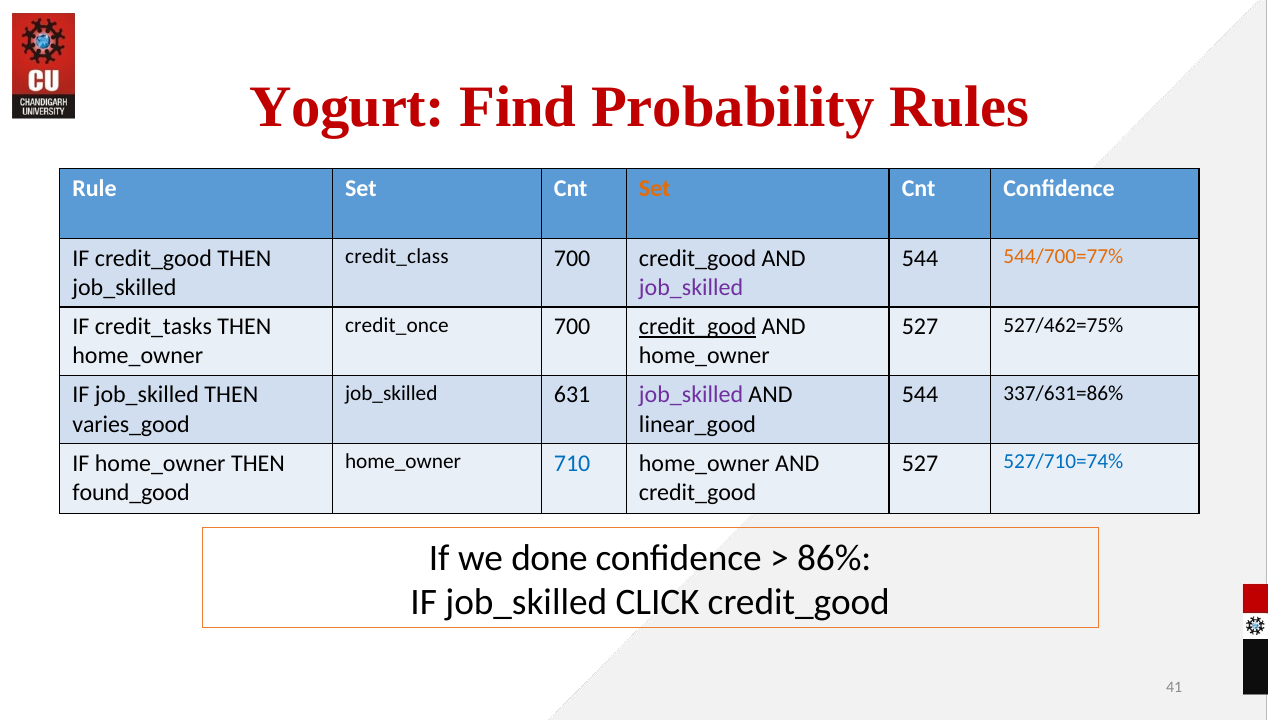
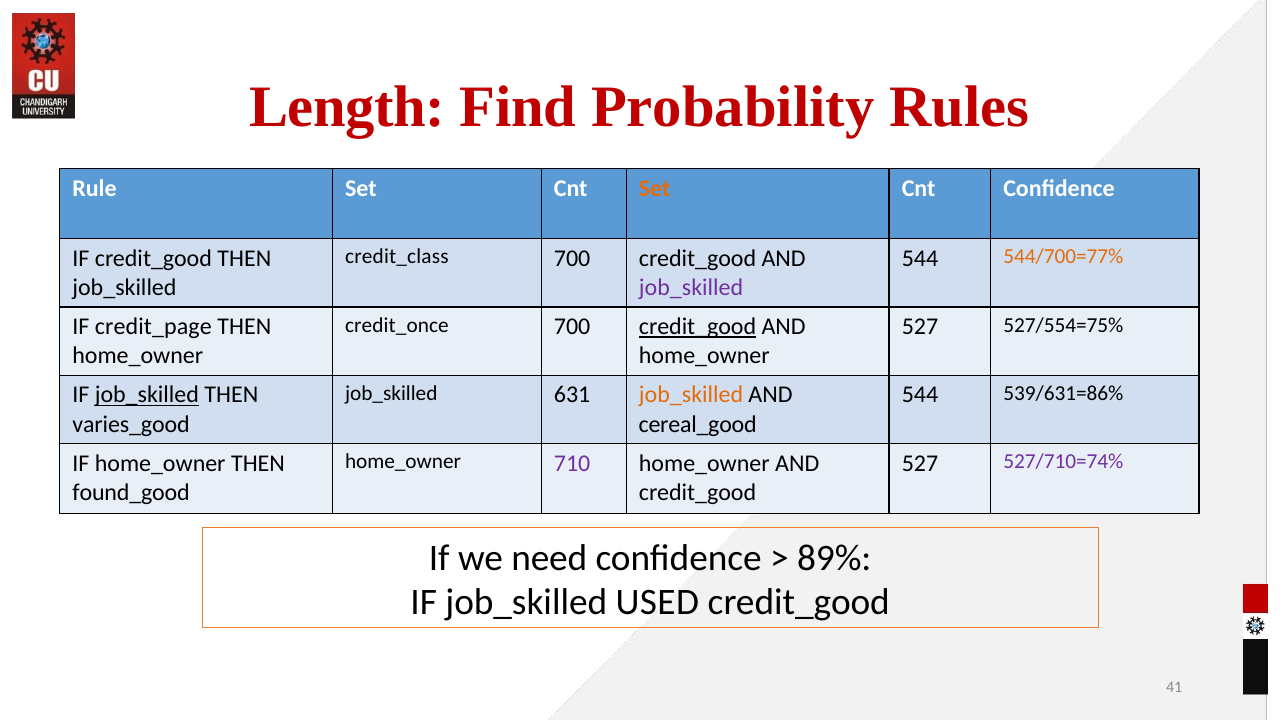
Yogurt: Yogurt -> Length (347, 108)
credit_tasks: credit_tasks -> credit_page (153, 327)
527/462=75%: 527/462=75% -> 527/554=75% (1063, 325)
job_skilled colour: purple -> orange (691, 395)
job_skilled underline: none -> present (147, 395)
337/631=86%: 337/631=86% -> 539/631=86% (1063, 393)
linear_good: linear_good -> cereal_good (698, 424)
710 colour: blue -> purple (572, 463)
527/710=74% colour: blue -> purple (1063, 462)
done: done -> need (549, 558)
86%: 86% -> 89% (834, 558)
CLICK: CLICK -> USED (657, 603)
